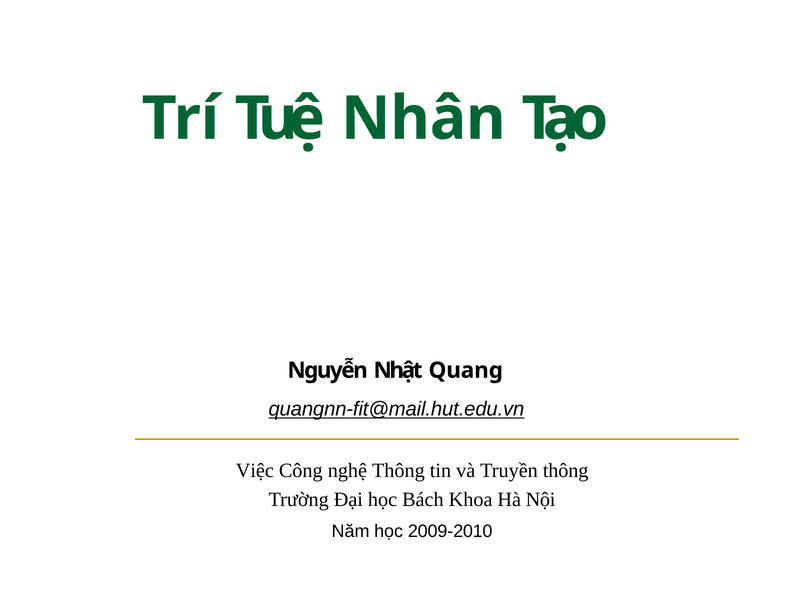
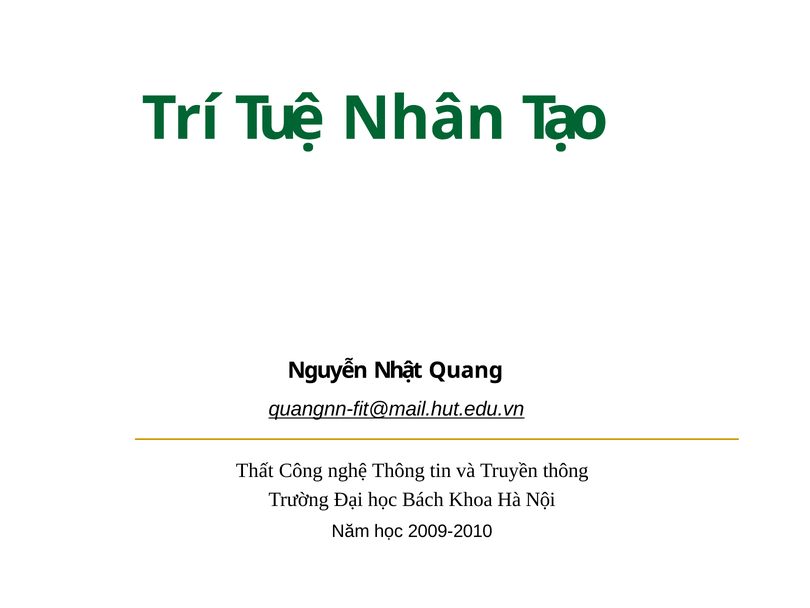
Việc: Việc -> Thất (255, 470)
